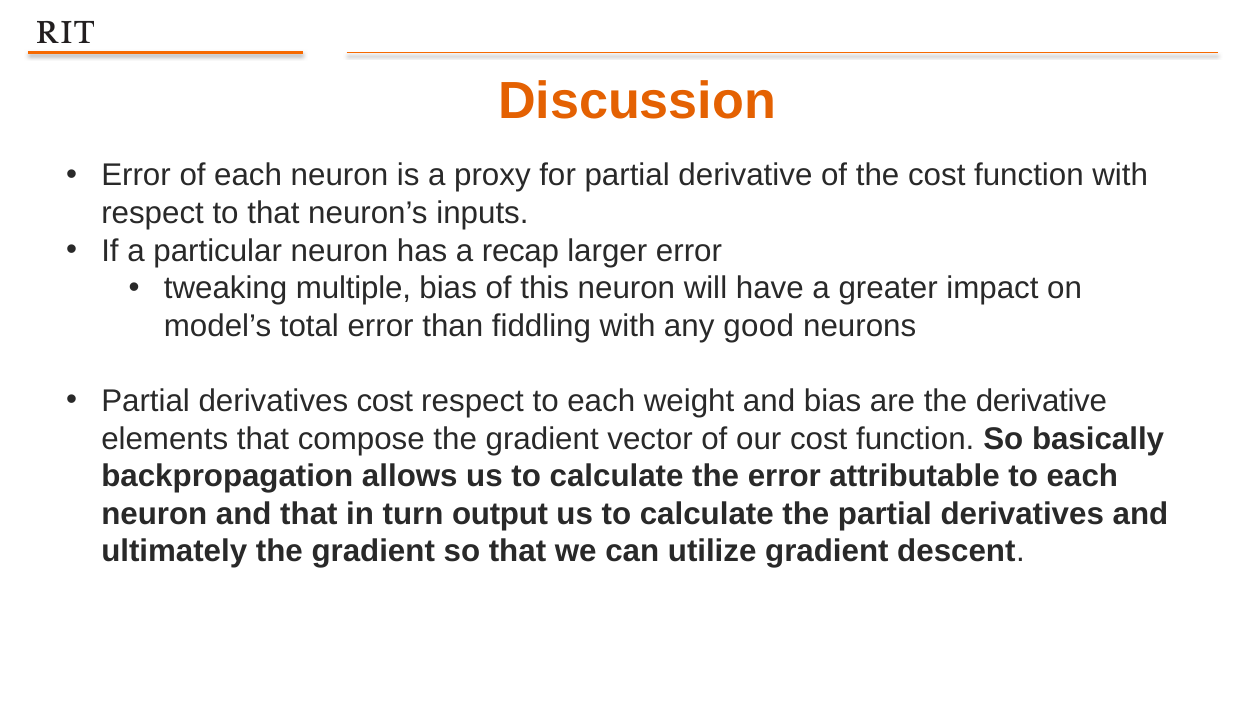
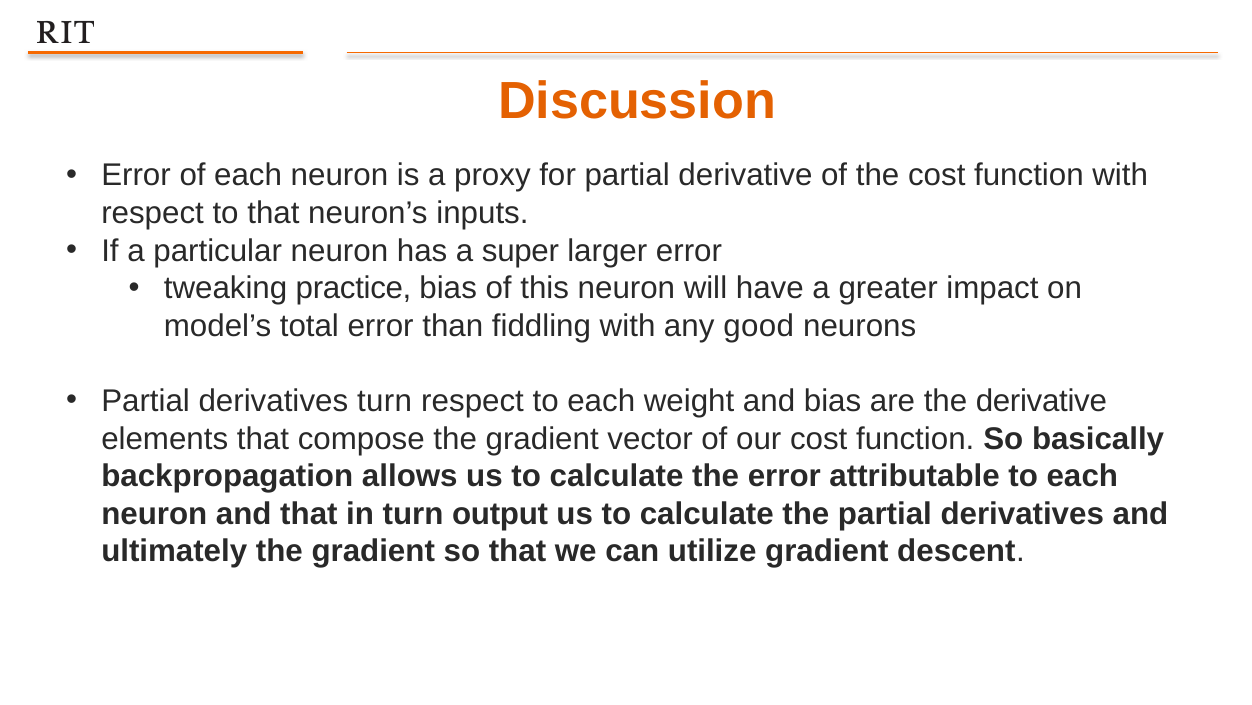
recap: recap -> super (520, 251)
multiple: multiple -> practice (354, 288)
derivatives cost: cost -> turn (385, 401)
